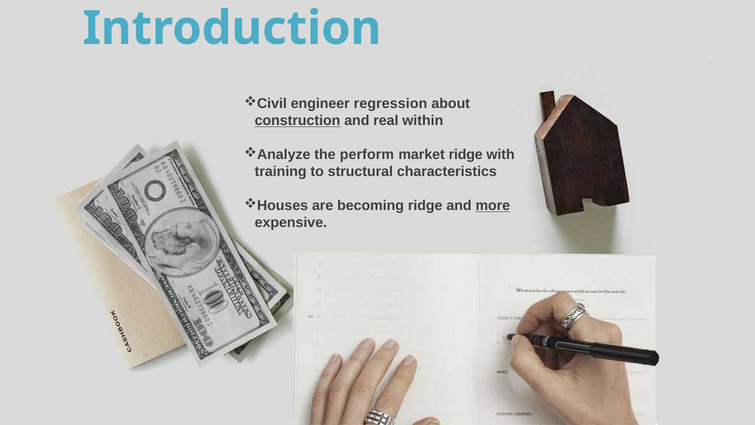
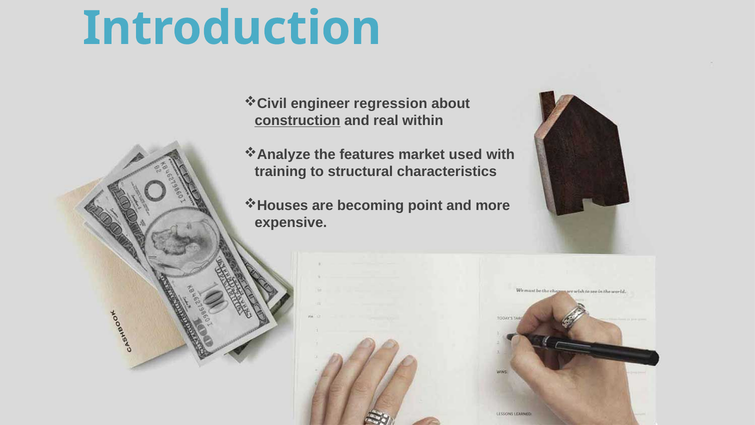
perform: perform -> features (367, 155)
market ridge: ridge -> used (466, 155)
becoming ridge: ridge -> point (425, 206)
more underline: present -> none (493, 206)
